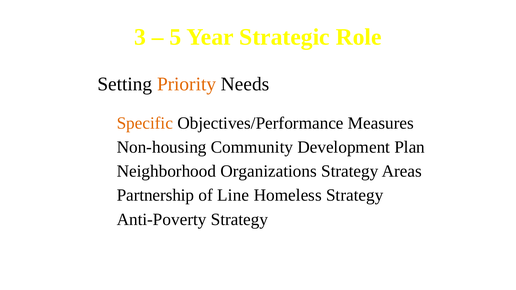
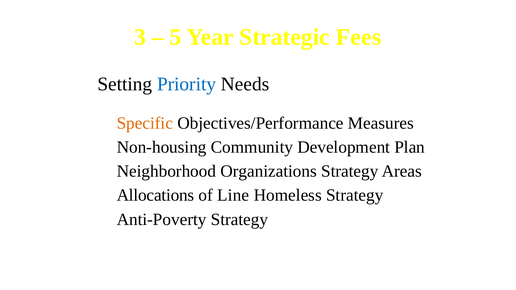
Role: Role -> Fees (359, 37)
Priority colour: orange -> blue (187, 84)
Partnership: Partnership -> Allocations (156, 195)
